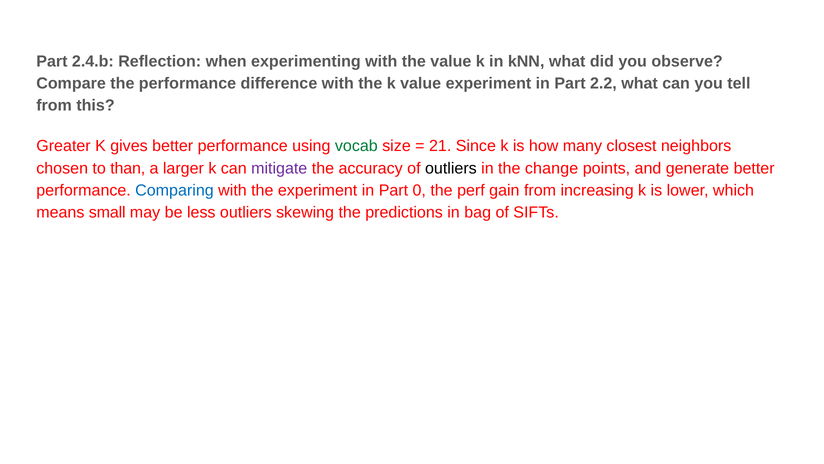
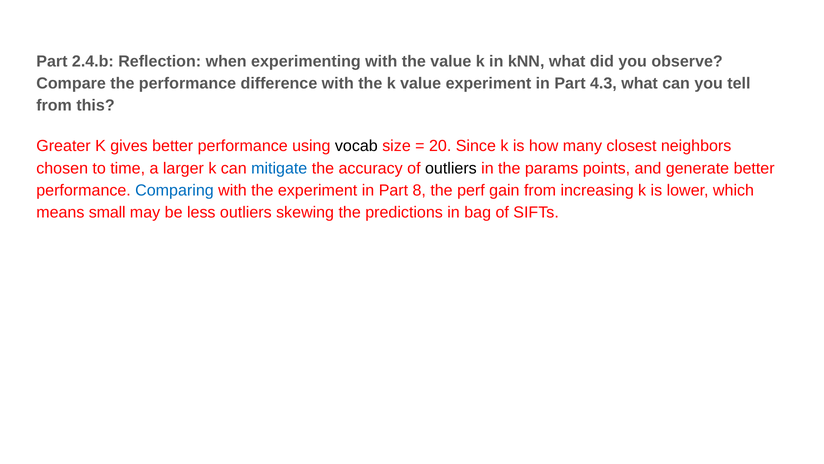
2.2: 2.2 -> 4.3 (603, 83)
vocab colour: green -> black (356, 146)
21: 21 -> 20 (440, 146)
than: than -> time (128, 168)
mitigate colour: purple -> blue (279, 168)
change: change -> params (552, 168)
0: 0 -> 8 (419, 190)
